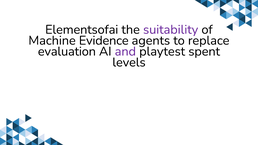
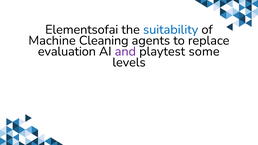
suitability colour: purple -> blue (171, 30)
Evidence: Evidence -> Cleaning (104, 41)
spent: spent -> some (204, 51)
